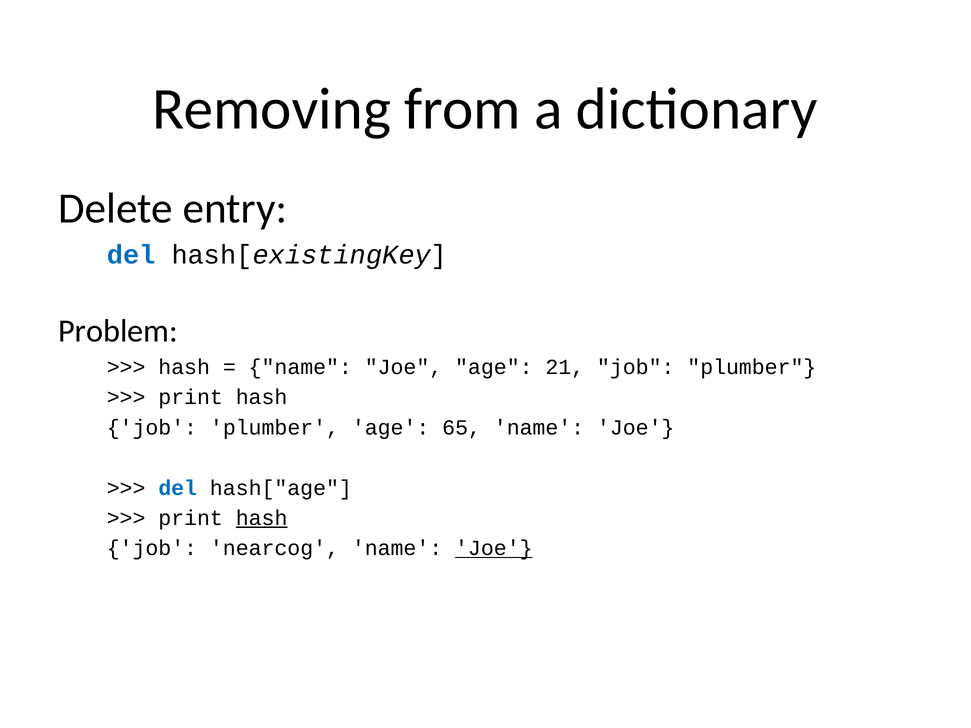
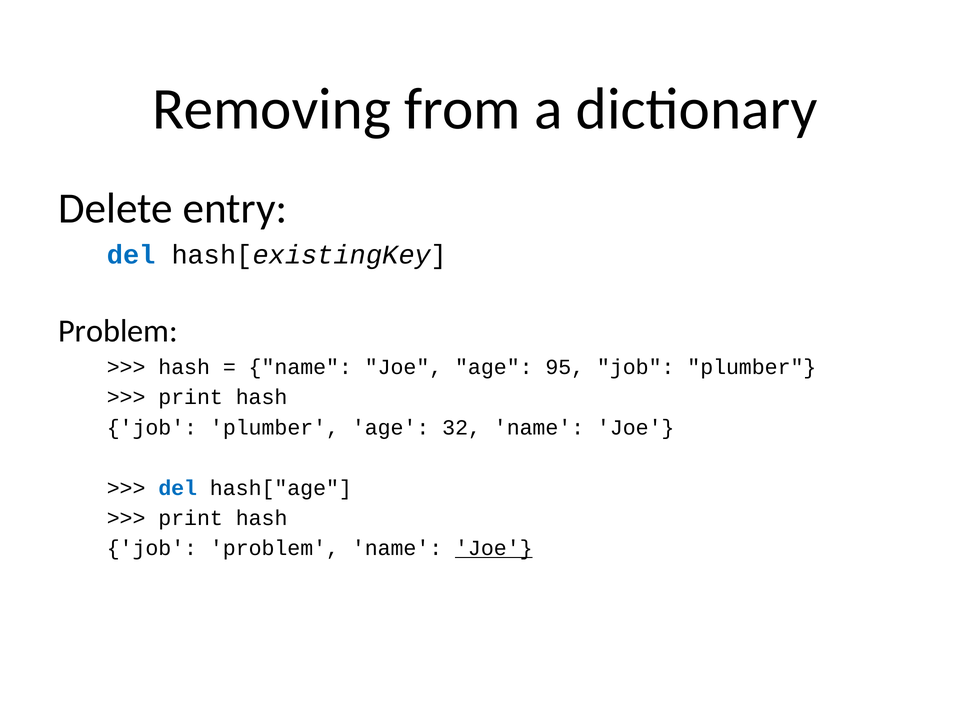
21: 21 -> 95 (565, 367)
65: 65 -> 32 (462, 428)
hash underline: present -> none (262, 518)
job nearcog: nearcog -> problem (274, 548)
